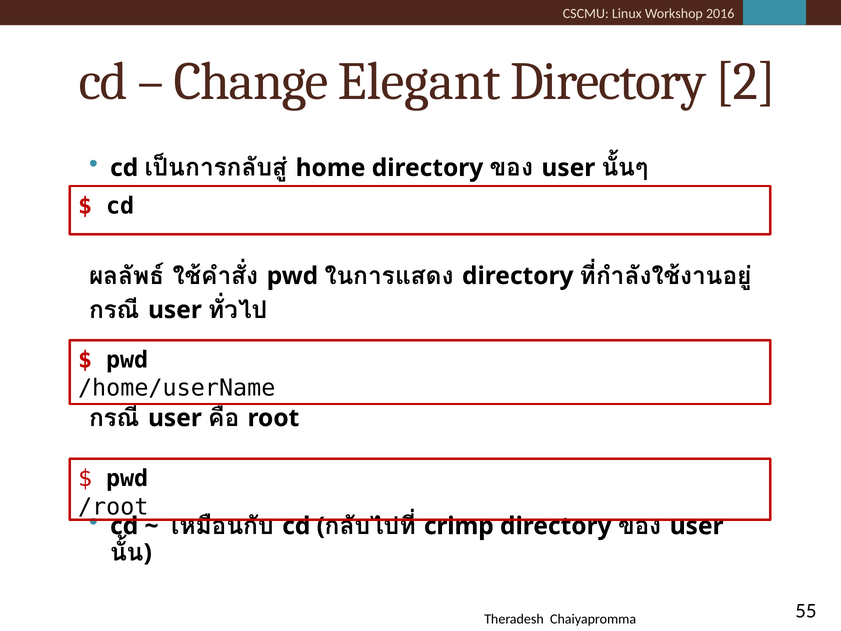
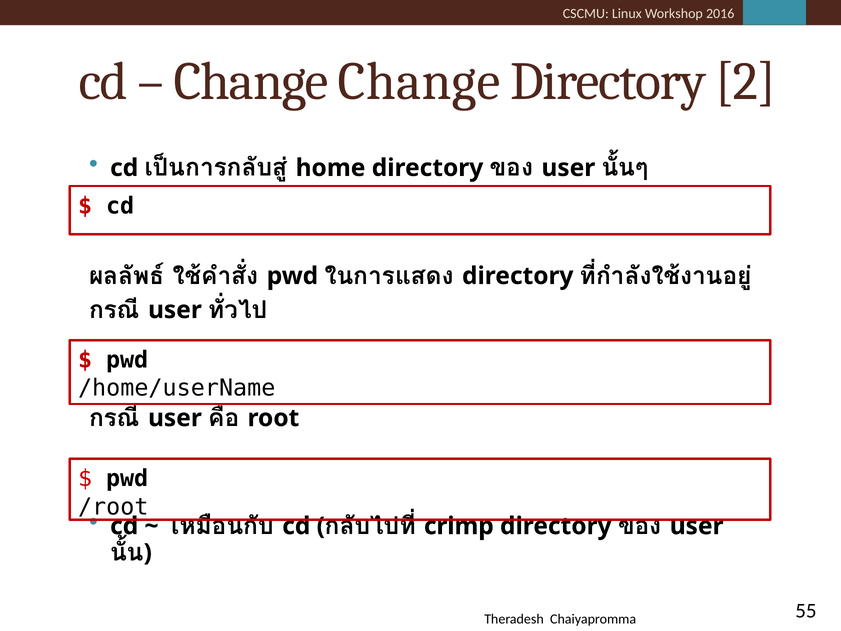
Change Elegant: Elegant -> Change (419, 82)
